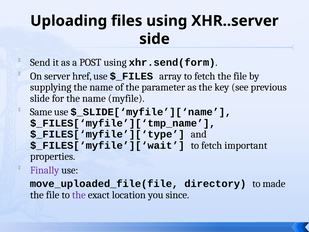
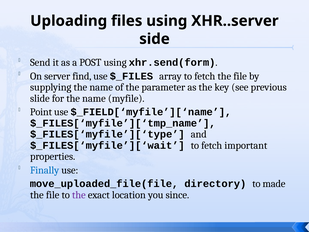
href: href -> find (82, 76)
Same: Same -> Point (41, 112)
$_SLIDE[‘myfile’][‘name: $_SLIDE[‘myfile’][‘name -> $_FIELD[‘myfile’][‘name (151, 112)
Finally colour: purple -> blue (45, 170)
